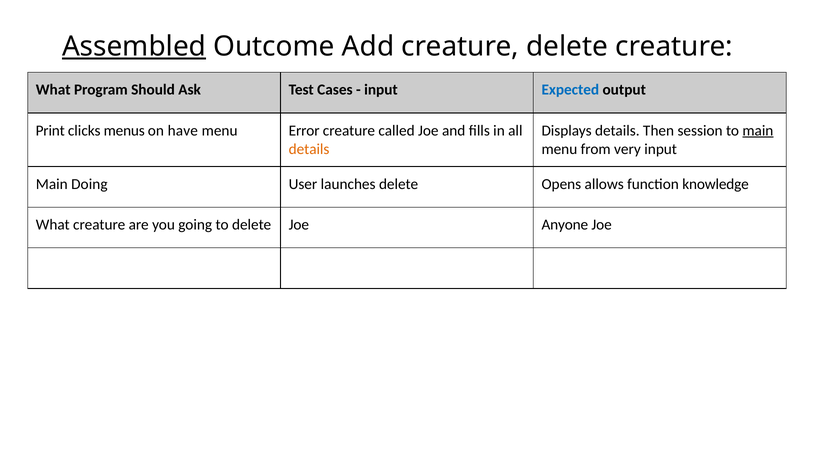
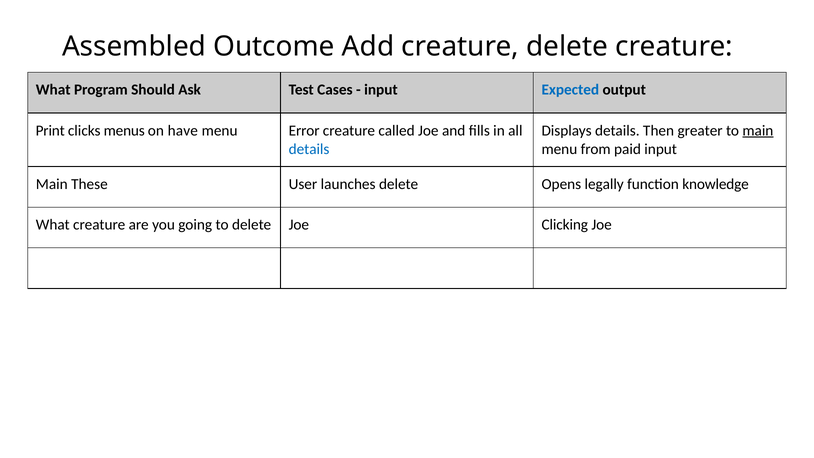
Assembled underline: present -> none (134, 46)
session: session -> greater (700, 130)
details colour: orange -> blue (309, 149)
very: very -> paid (627, 149)
Doing: Doing -> These (89, 184)
allows: allows -> legally (604, 184)
Anyone: Anyone -> Clicking (565, 225)
